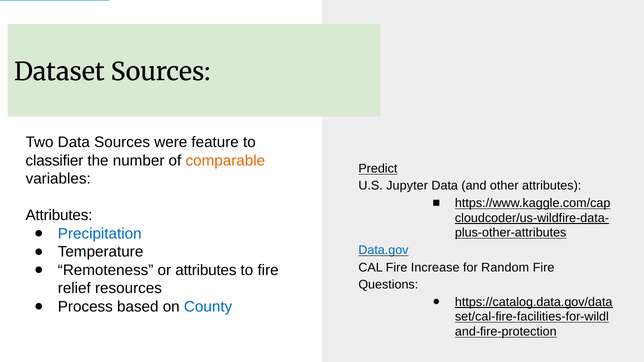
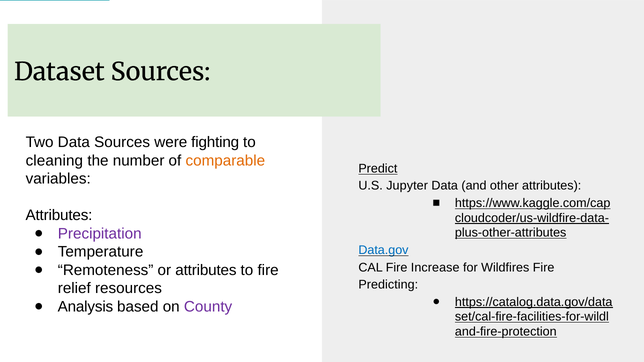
feature: feature -> fighting (215, 142)
classifier: classifier -> cleaning (54, 161)
Precipitation colour: blue -> purple (100, 234)
Random: Random -> Wildfires (505, 268)
Questions: Questions -> Predicting (388, 285)
Process: Process -> Analysis (85, 307)
County colour: blue -> purple (208, 307)
